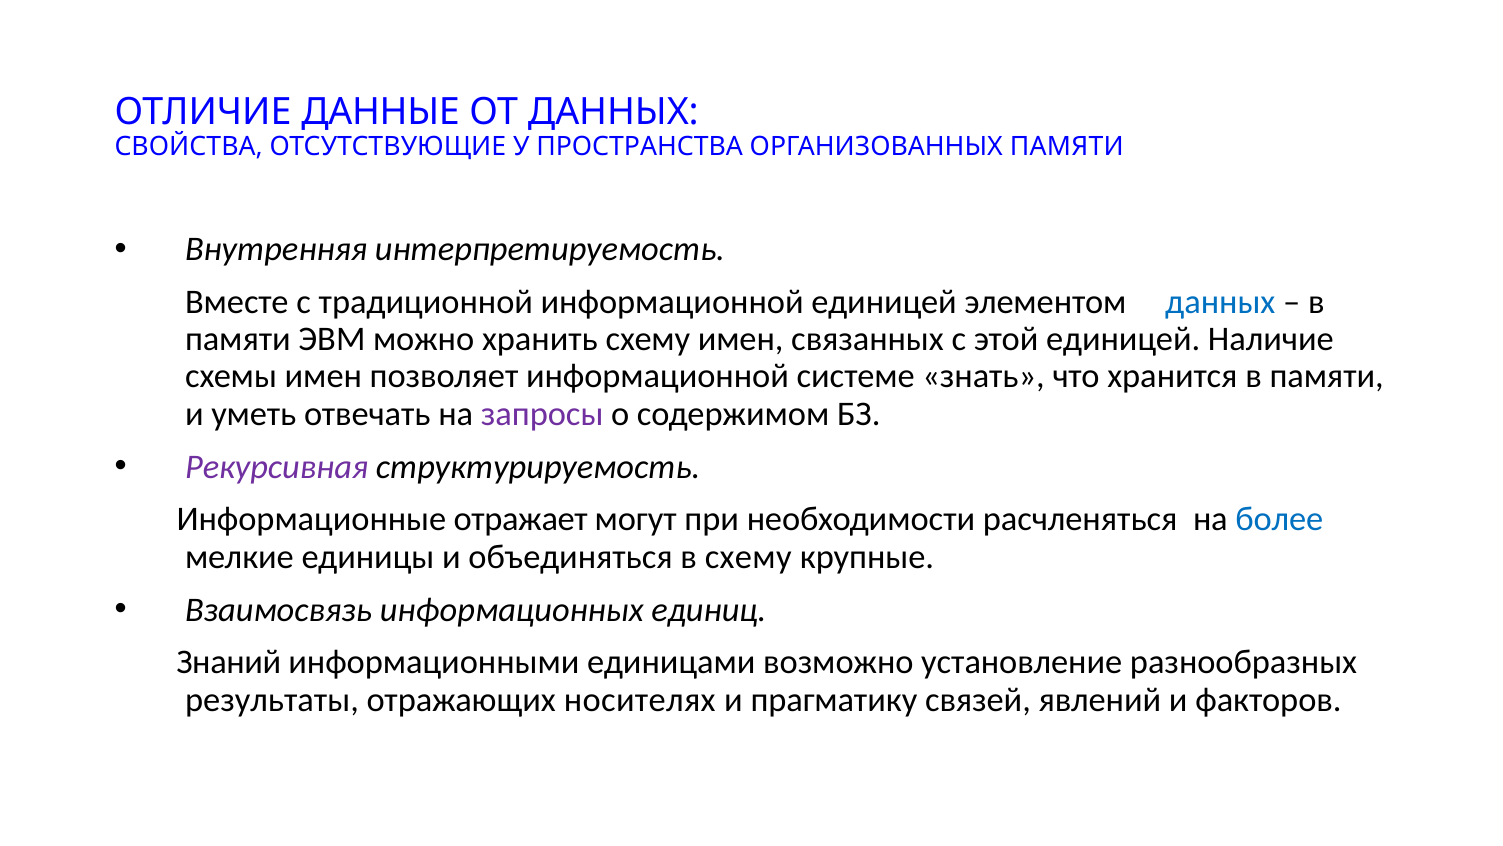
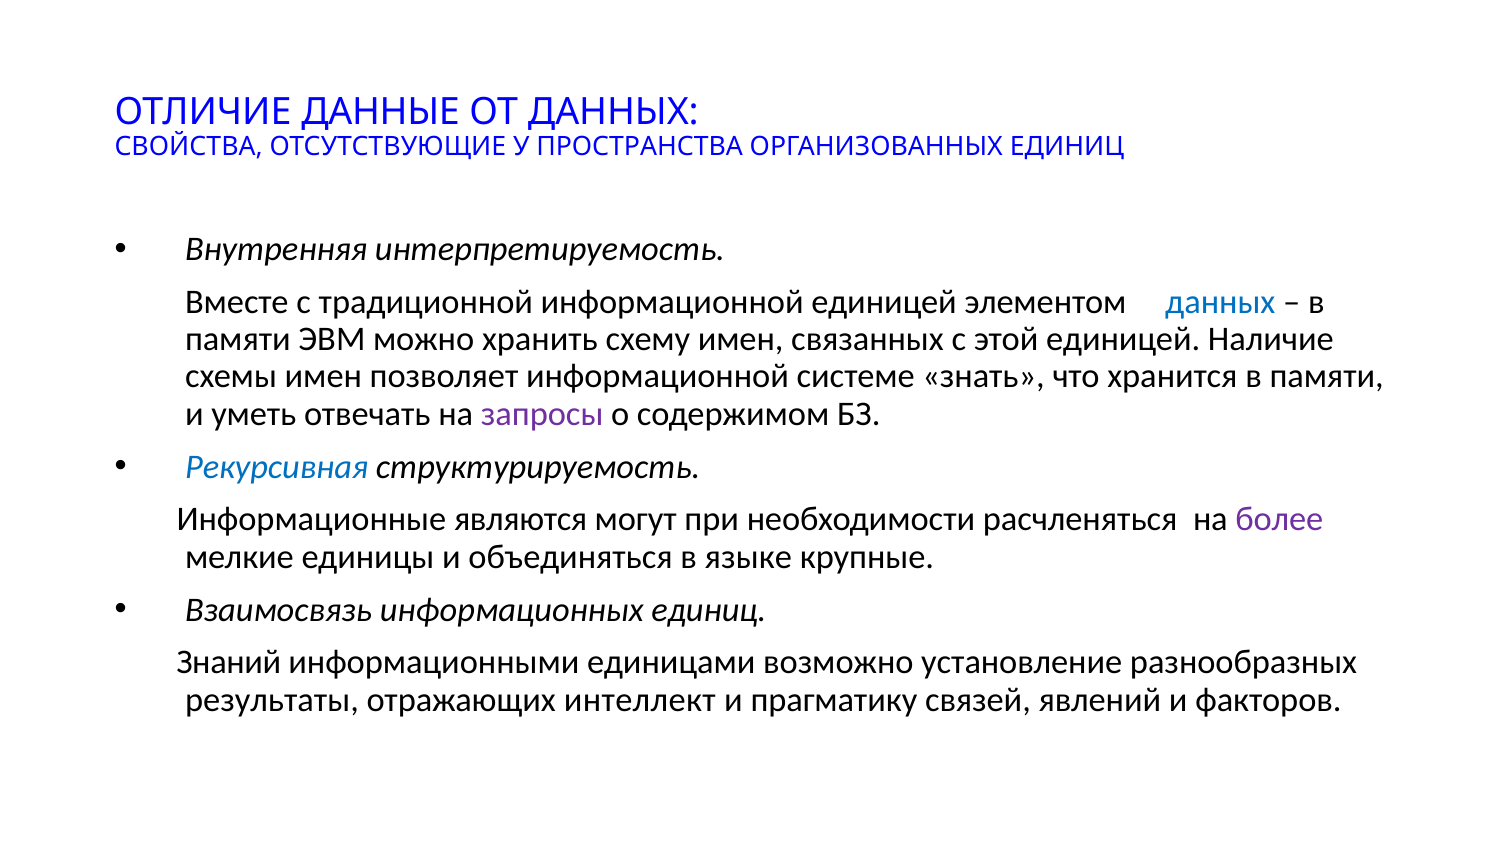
ОРГАНИЗОВАННЫХ ПАМЯТИ: ПАМЯТИ -> ЕДИНИЦ (1067, 147)
Рекурсивная colour: purple -> blue (277, 466)
отражает: отражает -> являются (521, 519)
более colour: blue -> purple (1279, 519)
в схему: схему -> языке (748, 556)
носителях: носителях -> интеллект (640, 699)
